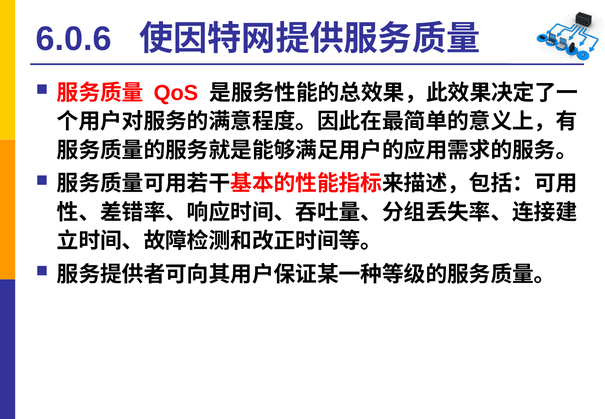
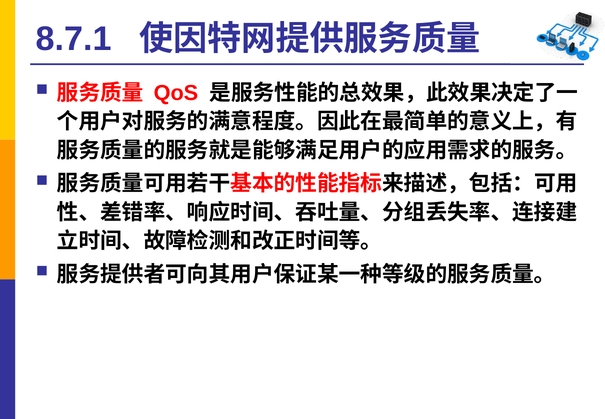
6.0.6: 6.0.6 -> 8.7.1 (74, 39)
